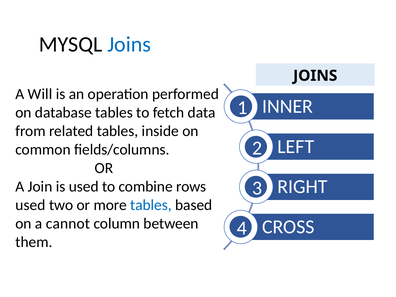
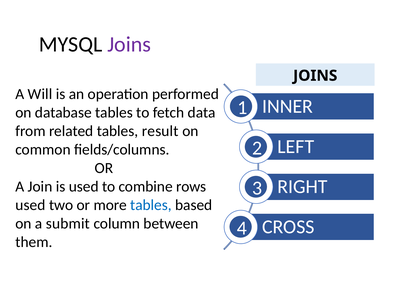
Joins colour: blue -> purple (129, 44)
inside: inside -> result (160, 131)
cannot: cannot -> submit (68, 223)
